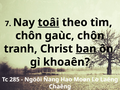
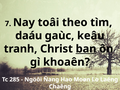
toâi underline: present -> none (48, 22)
chôn: chôn -> daáu (29, 36)
gaùc chôn: chôn -> keâu (91, 36)
